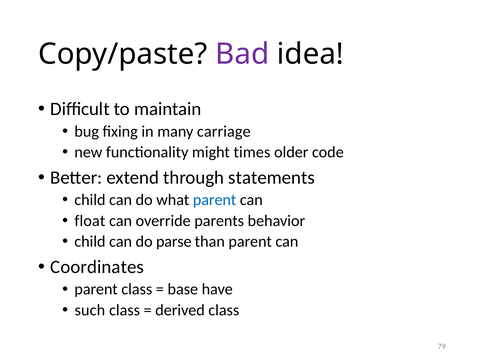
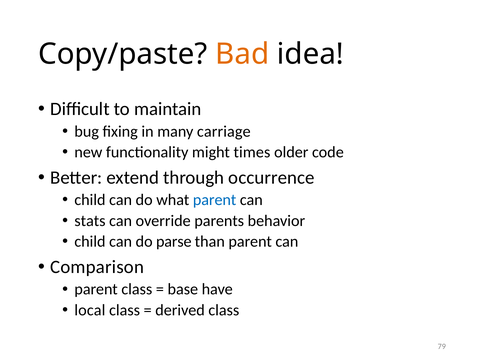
Bad colour: purple -> orange (242, 54)
statements: statements -> occurrence (271, 178)
float: float -> stats (90, 221)
Coordinates: Coordinates -> Comparison (97, 267)
such: such -> local (90, 310)
